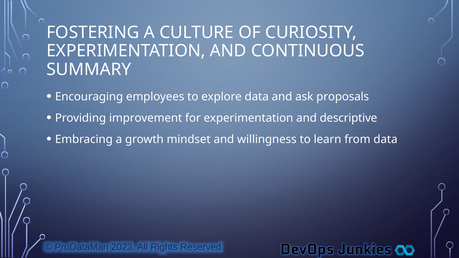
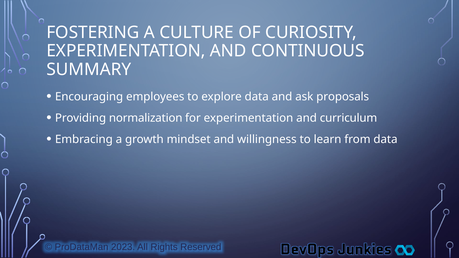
improvement: improvement -> normalization (146, 118)
descriptive: descriptive -> curriculum (348, 118)
